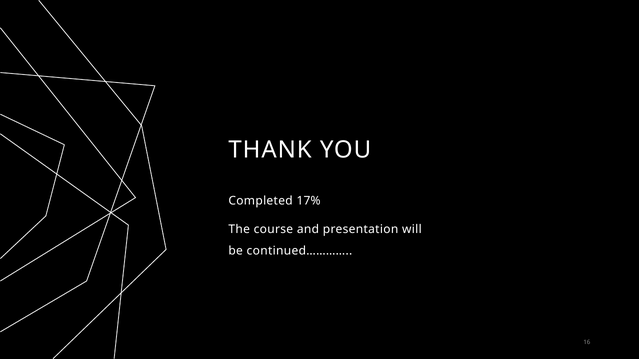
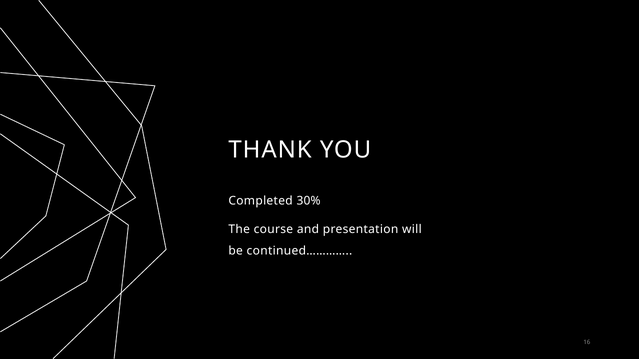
17%: 17% -> 30% (309, 201)
